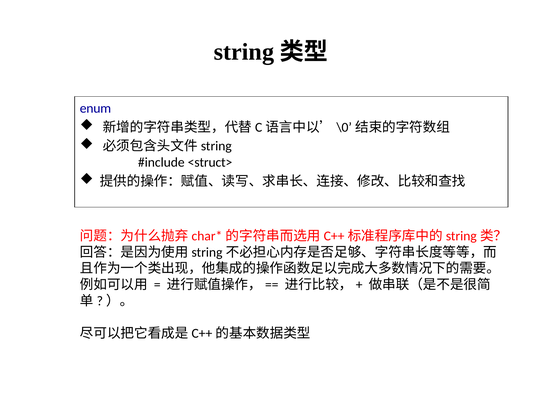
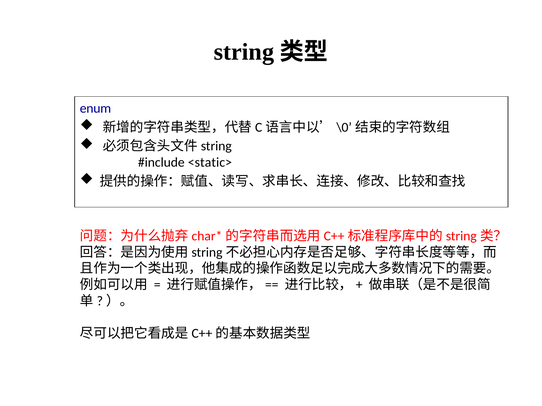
<struct>: <struct> -> <static> (210, 163)
